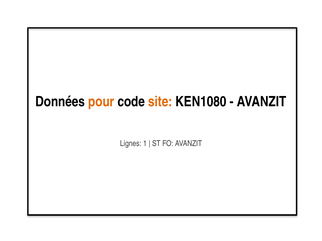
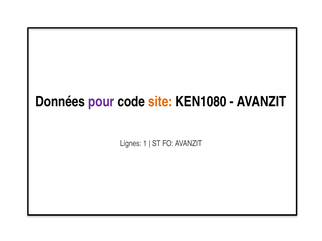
pour colour: orange -> purple (101, 102)
